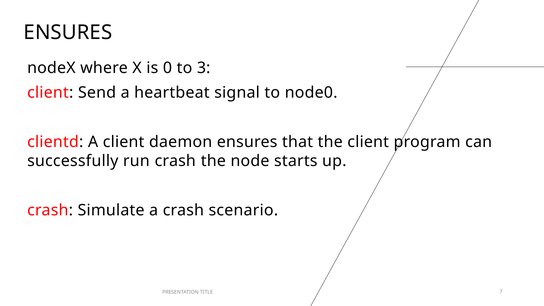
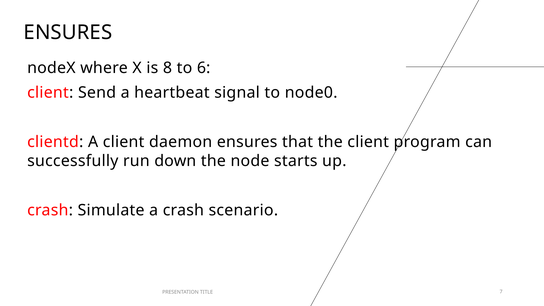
0: 0 -> 8 (168, 68)
3: 3 -> 6 (204, 68)
run crash: crash -> down (175, 161)
